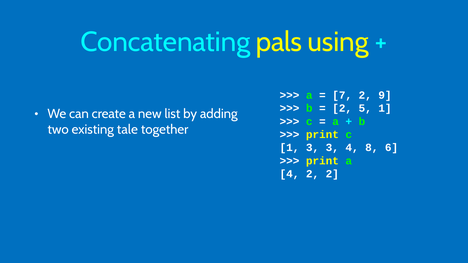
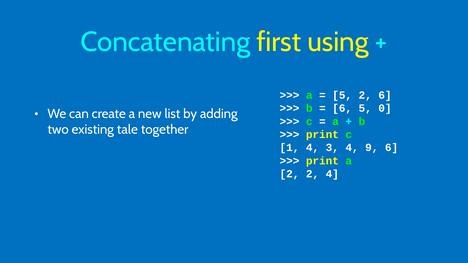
pals: pals -> first (279, 42)
7: 7 -> 5 (342, 95)
2 9: 9 -> 6 (385, 95)
2: 2 -> 6 (342, 108)
5 1: 1 -> 0 (385, 108)
1 3: 3 -> 4 (313, 148)
8: 8 -> 9 (372, 148)
4: 4 -> 2 (290, 174)
2 2: 2 -> 4 (332, 174)
